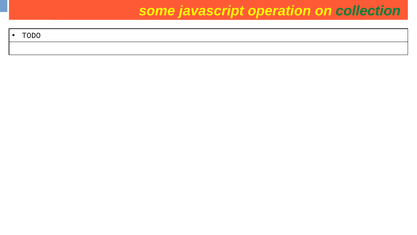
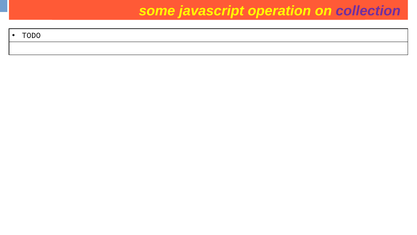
collection colour: green -> purple (368, 11)
